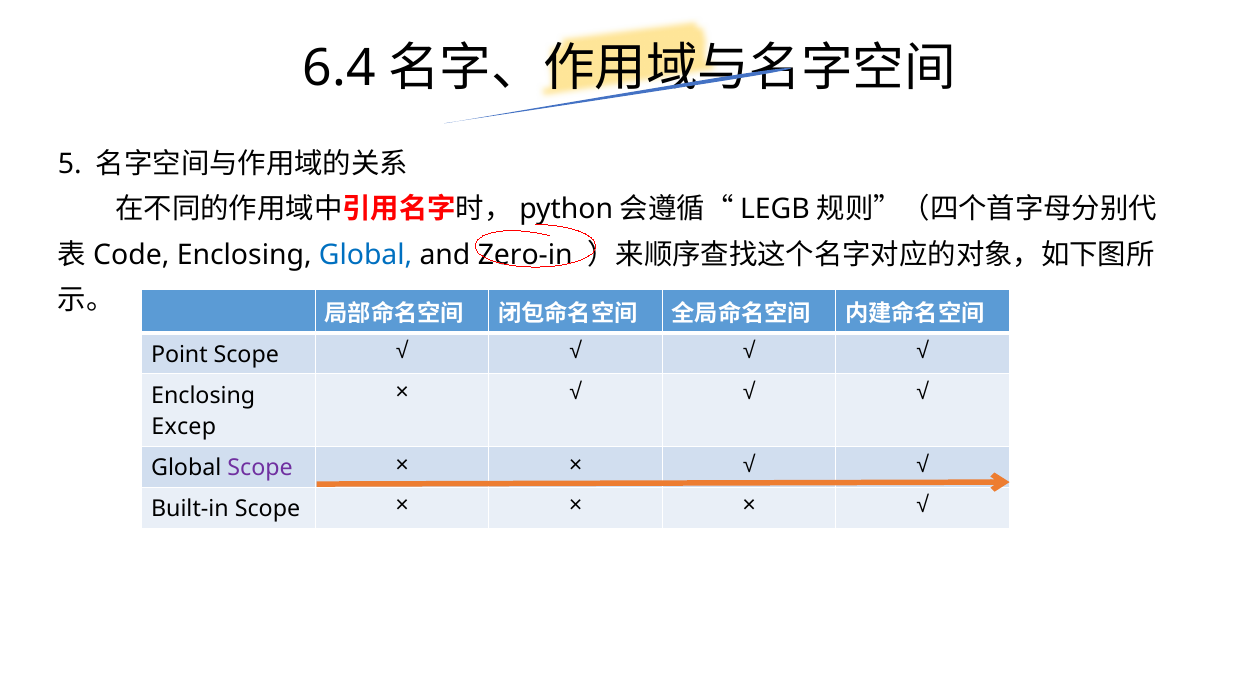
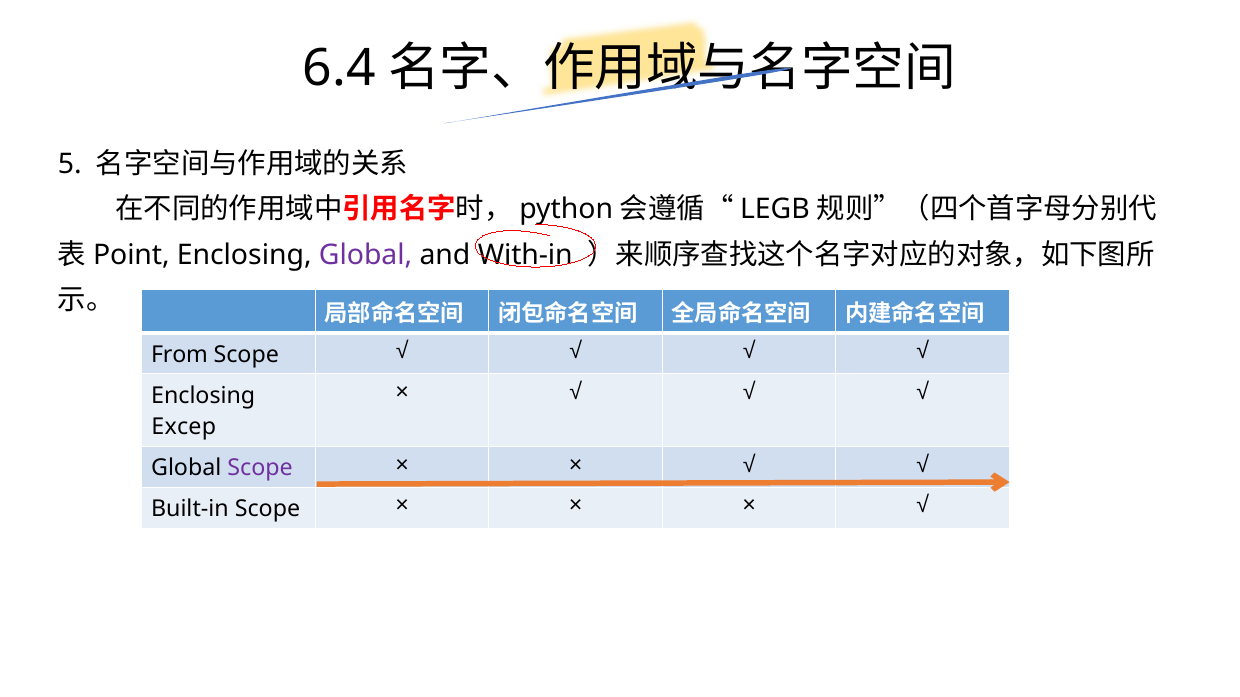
Code: Code -> Point (131, 255)
Global colour: blue -> purple (366, 255)
Zero-in: Zero-in -> With-in (525, 255)
Point: Point -> From (179, 355)
